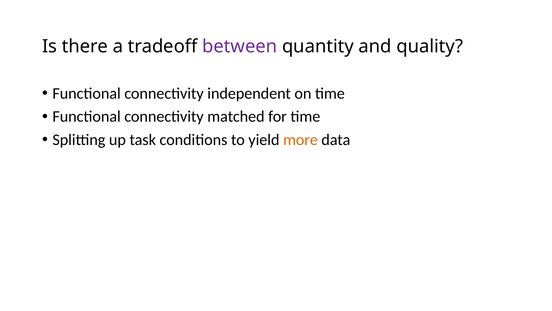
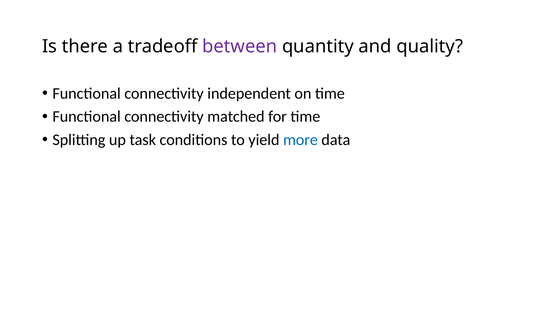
more colour: orange -> blue (300, 140)
